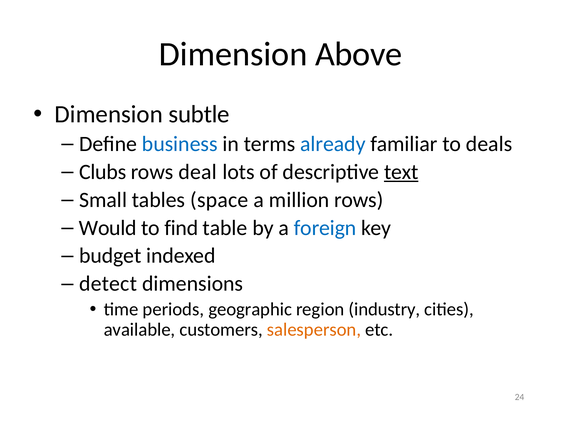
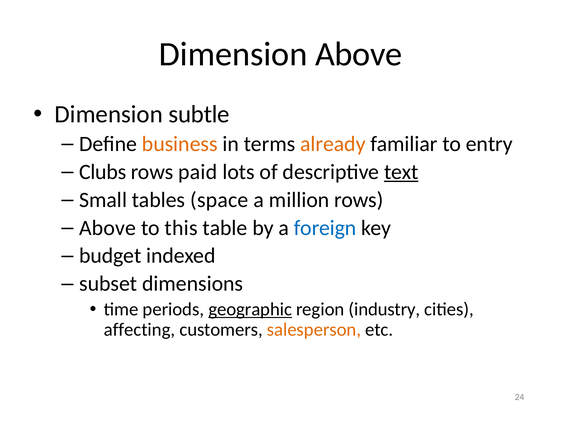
business colour: blue -> orange (180, 144)
already colour: blue -> orange (333, 144)
deals: deals -> entry (489, 144)
deal: deal -> paid (198, 172)
Would: Would -> Above (108, 228)
find: find -> this (181, 228)
detect: detect -> subset (108, 284)
geographic underline: none -> present (250, 309)
available: available -> affecting (139, 329)
